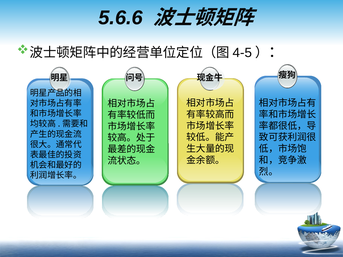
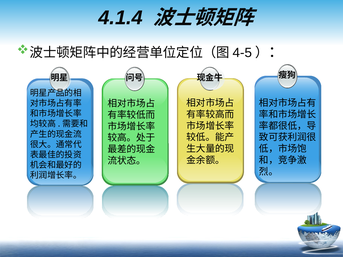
5.6.6: 5.6.6 -> 4.1.4 (121, 18)
